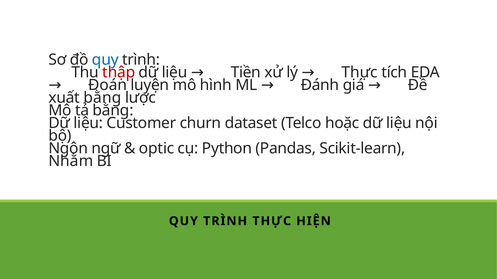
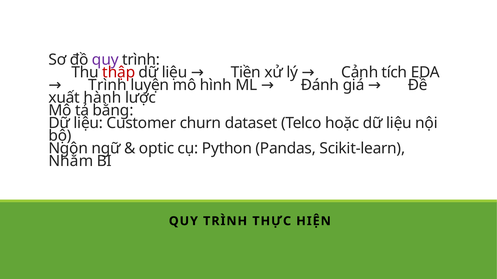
quy colour: blue -> purple (105, 60)
Thực: Thực -> Cảnh (360, 73)
Đoán: Đoán -> Trình (108, 85)
xuất bằng: bằng -> hành (102, 98)
